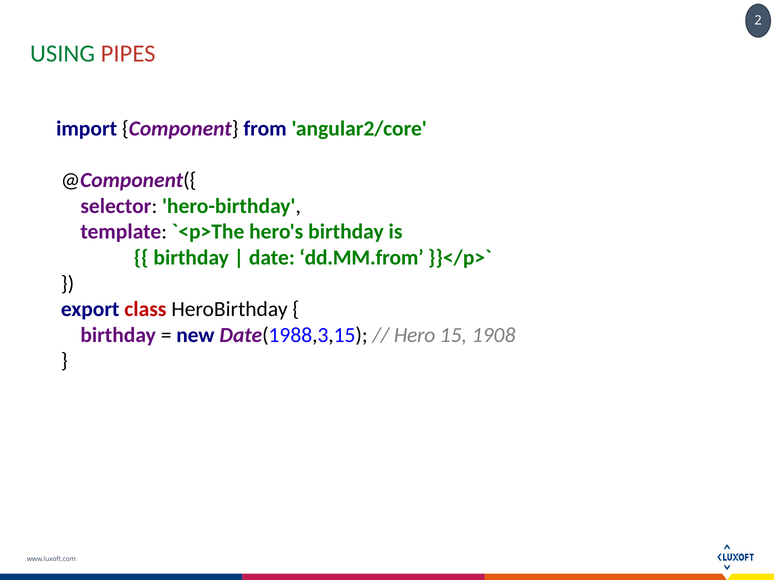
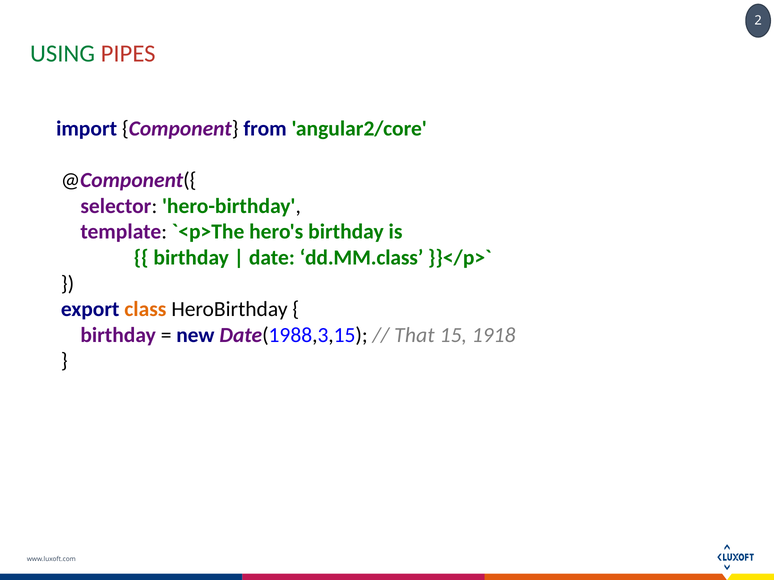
dd.MM.from: dd.MM.from -> dd.MM.class (361, 258)
class colour: red -> orange (145, 309)
Hero: Hero -> That (414, 335)
1908: 1908 -> 1918 (494, 335)
